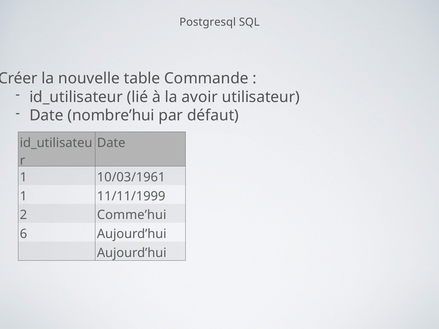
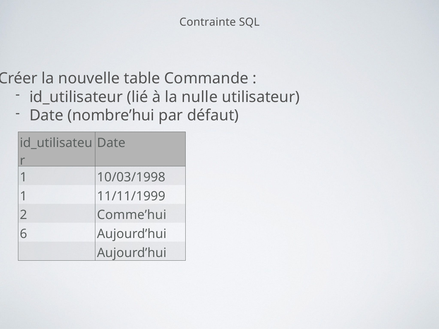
Postgresql: Postgresql -> Contrainte (208, 22)
avoir: avoir -> nulle (200, 97)
10/03/1961: 10/03/1961 -> 10/03/1998 (131, 177)
